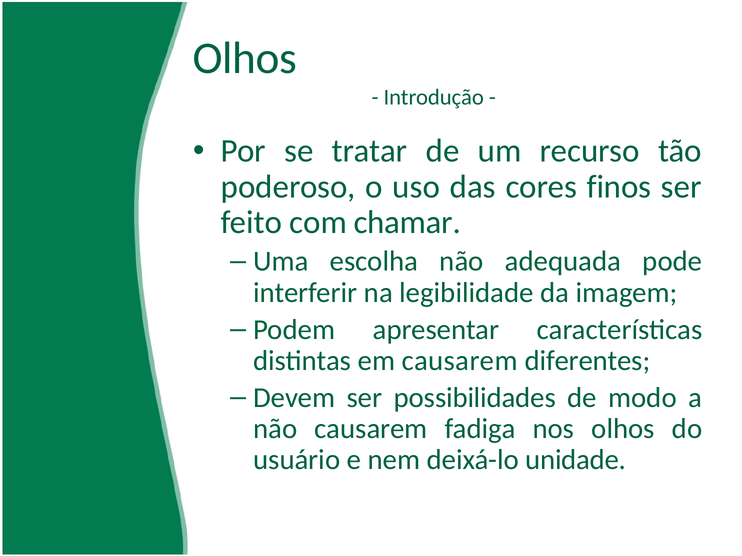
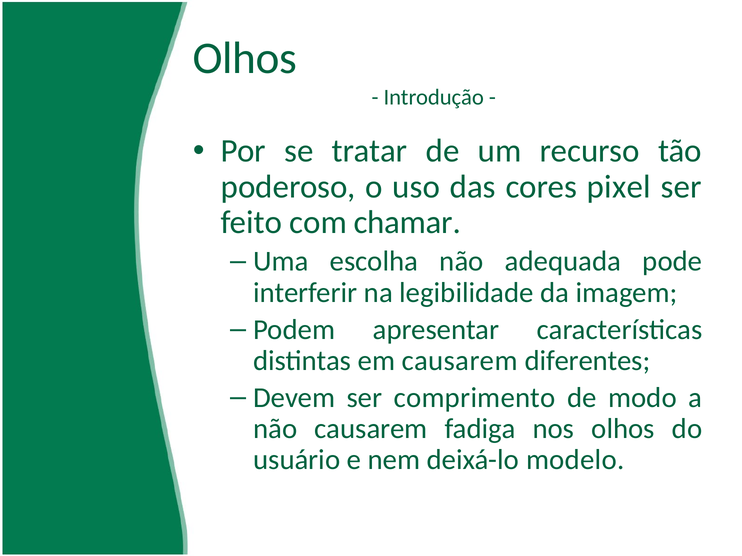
finos: finos -> pixel (619, 187)
possibilidades: possibilidades -> comprimento (475, 398)
unidade: unidade -> modelo (575, 460)
